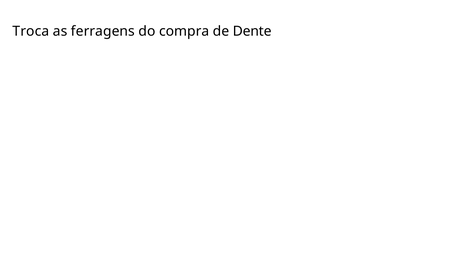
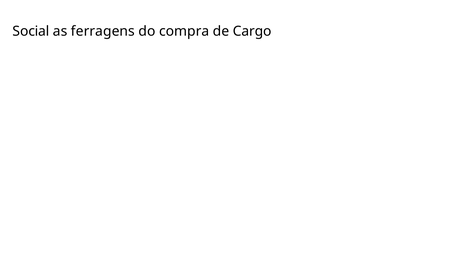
Troca: Troca -> Social (31, 31)
Dente: Dente -> Cargo (252, 31)
